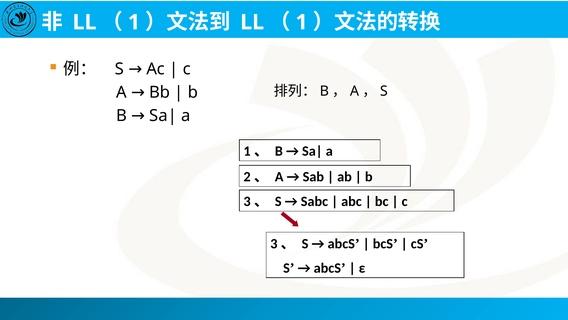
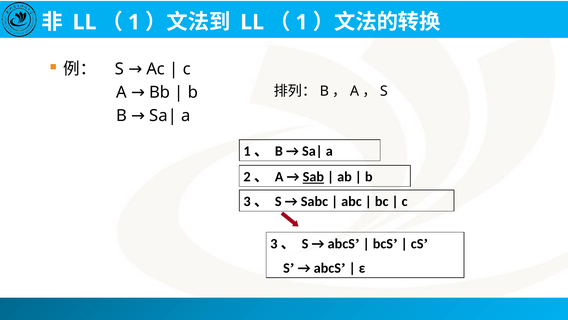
Sab underline: none -> present (313, 177)
